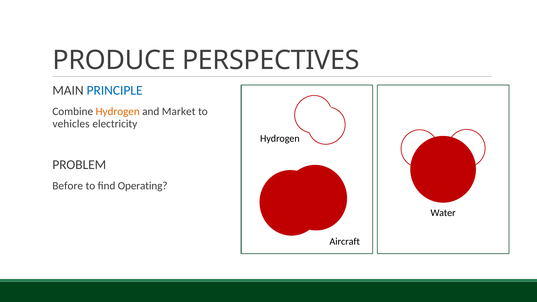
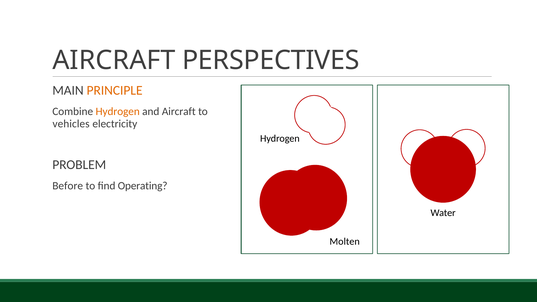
PRODUCE: PRODUCE -> AIRCRAFT (114, 60)
PRINCIPLE colour: blue -> orange (115, 90)
and Market: Market -> Aircraft (179, 112)
Aircraft: Aircraft -> Molten (345, 242)
